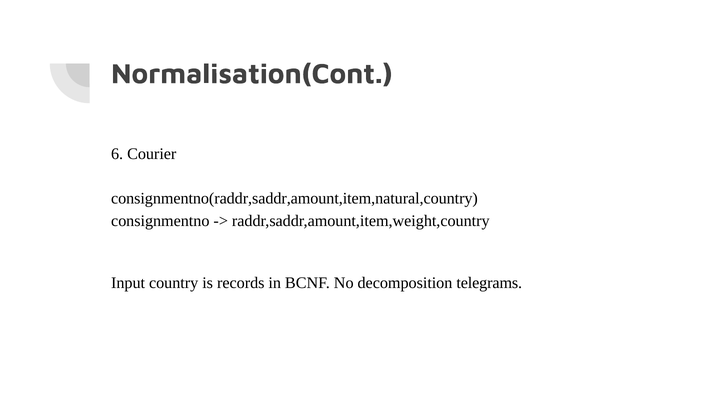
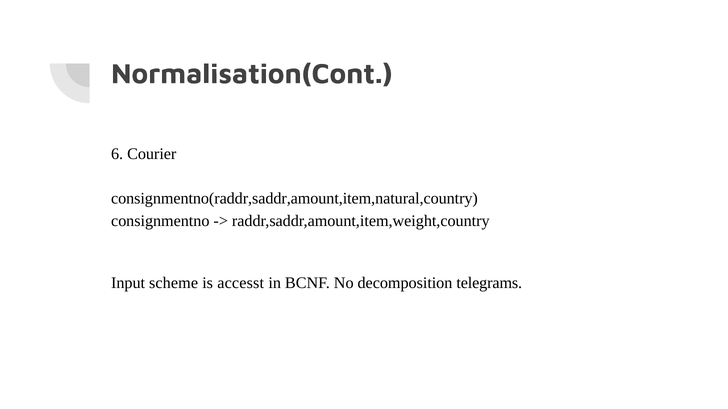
country: country -> scheme (174, 283)
records: records -> accesst (241, 283)
